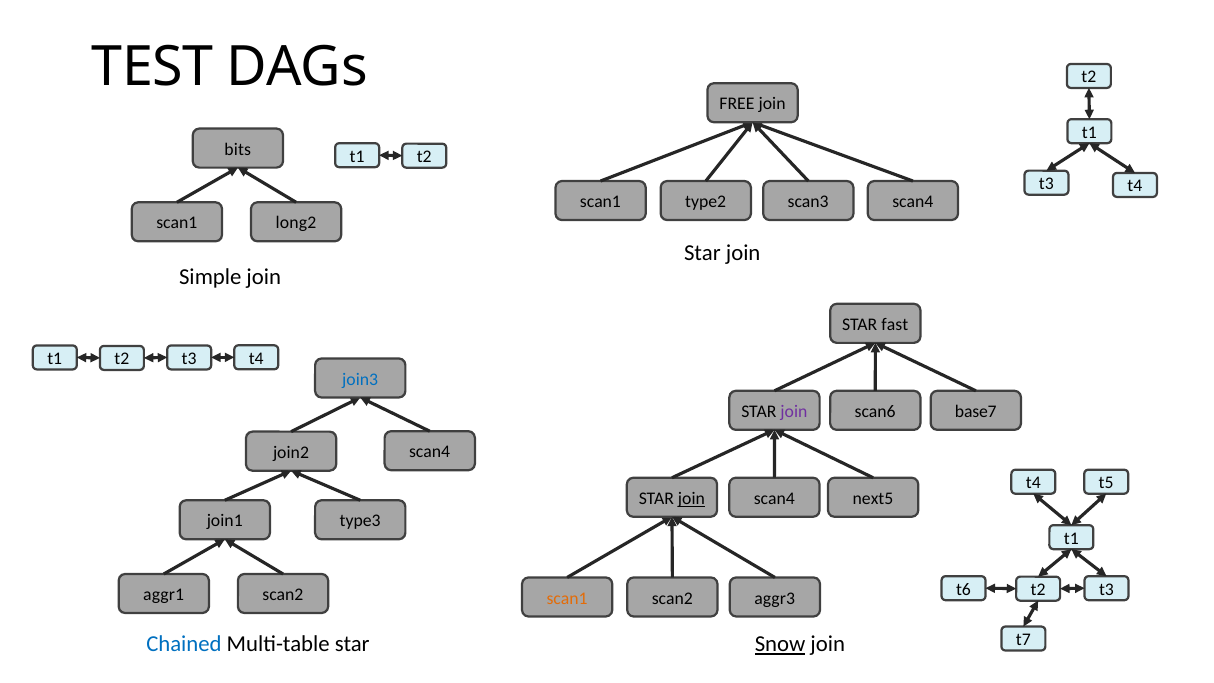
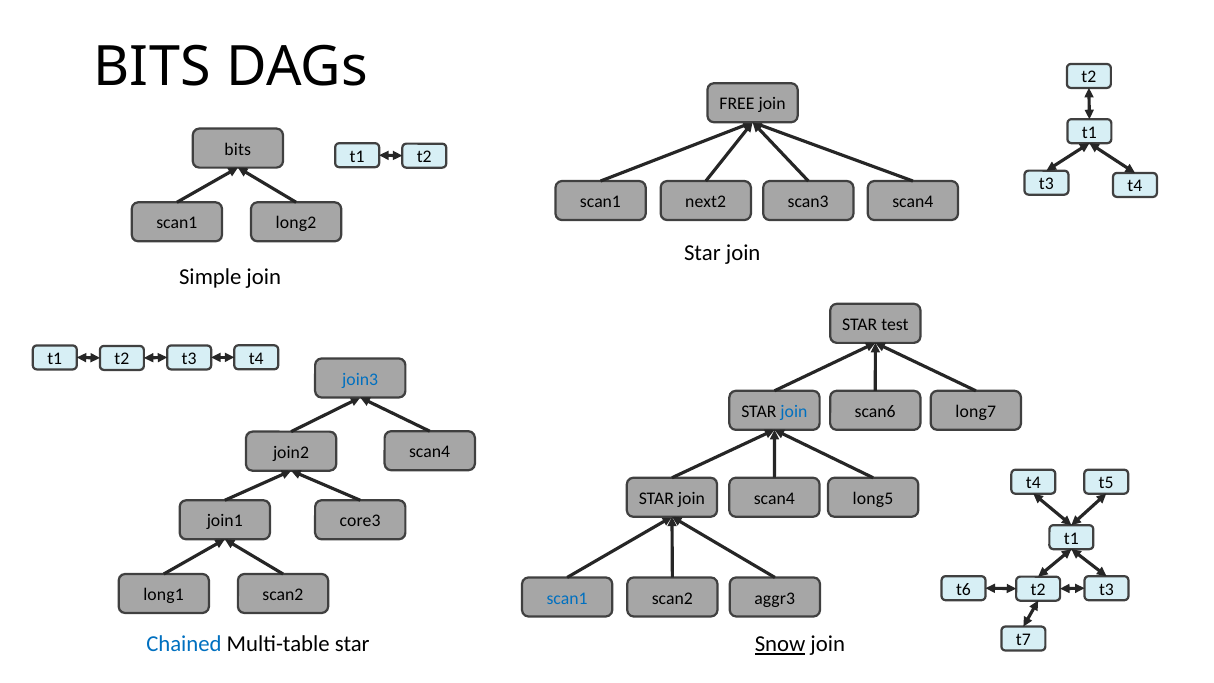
TEST: TEST -> BITS (152, 68)
type2: type2 -> next2 (706, 202)
fast: fast -> test (895, 324)
join colour: purple -> blue (794, 411)
base7: base7 -> long7 (976, 411)
join underline: present -> none (691, 498)
next5: next5 -> long5 (873, 498)
type3: type3 -> core3 (360, 521)
aggr1: aggr1 -> long1 (164, 595)
scan1 colour: orange -> blue (567, 598)
